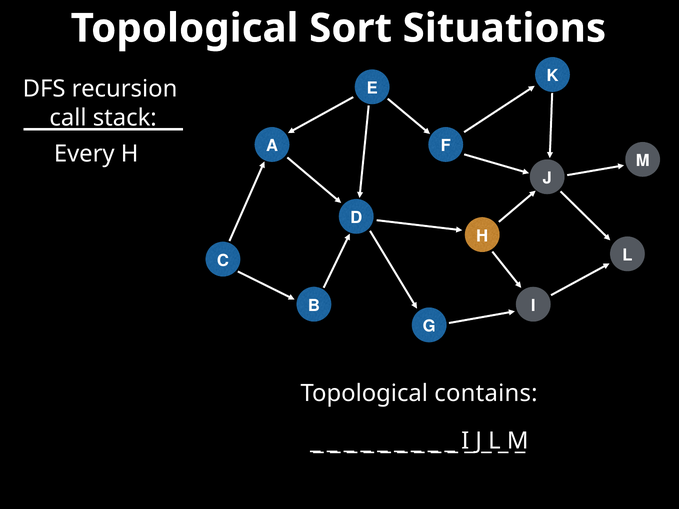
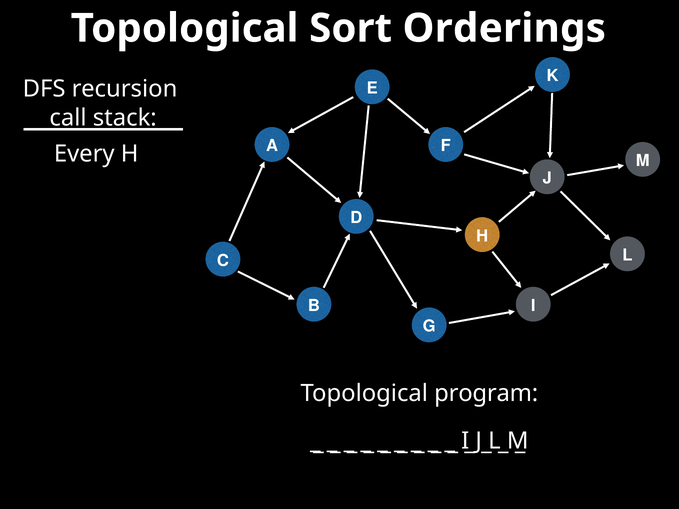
Situations: Situations -> Orderings (504, 28)
contains: contains -> program (486, 394)
